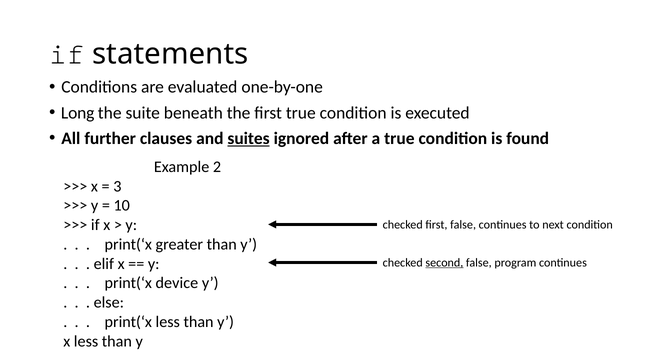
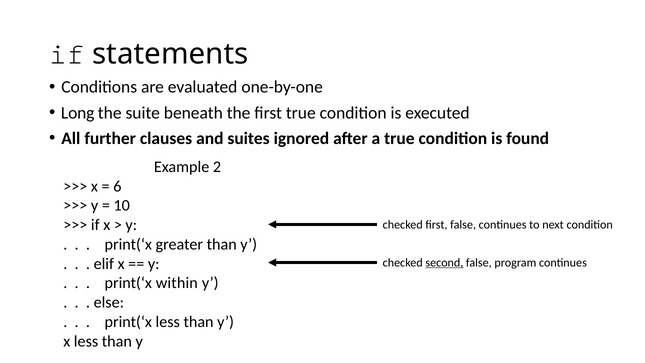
suites underline: present -> none (249, 138)
3: 3 -> 6 (117, 186)
device: device -> within (177, 283)
